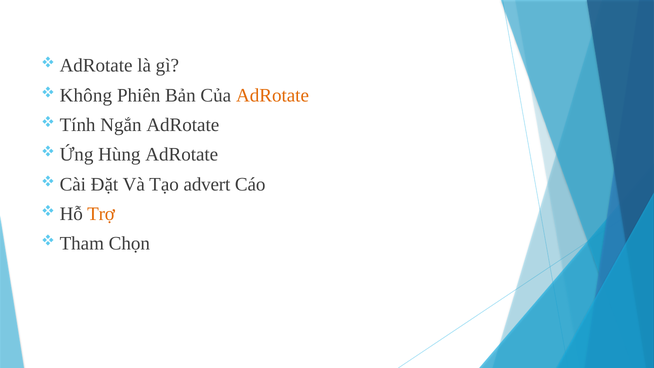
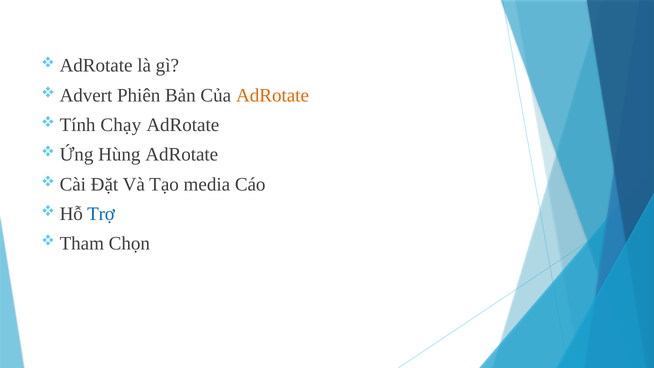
Không: Không -> Advert (86, 95)
Ngắn: Ngắn -> Chạy (121, 125)
advert: advert -> media (207, 184)
Trợ colour: orange -> blue (101, 214)
